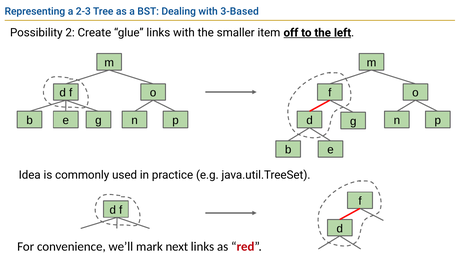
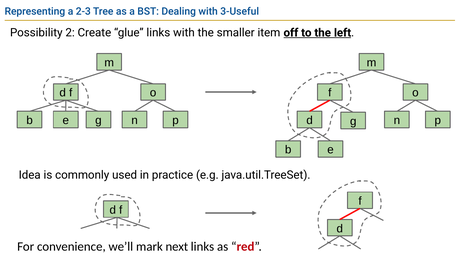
3-Based: 3-Based -> 3-Useful (240, 11)
